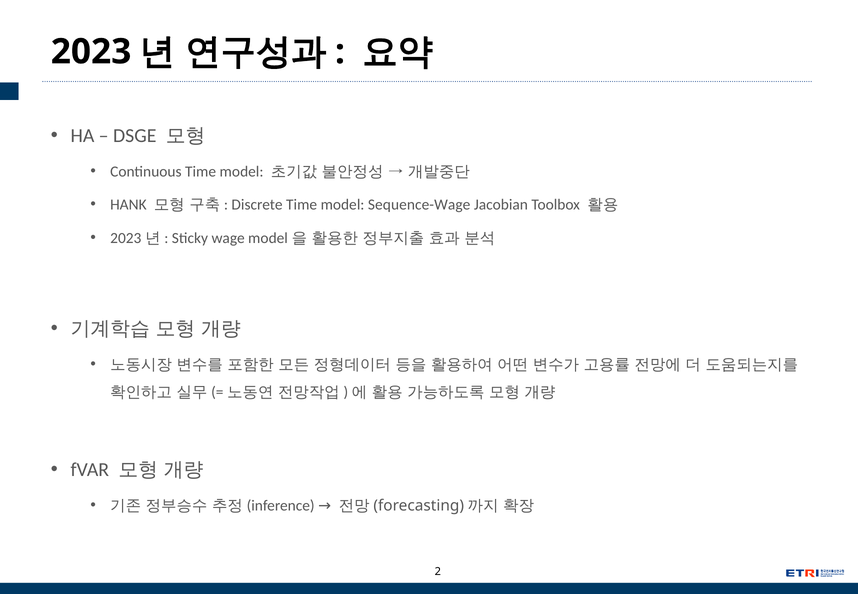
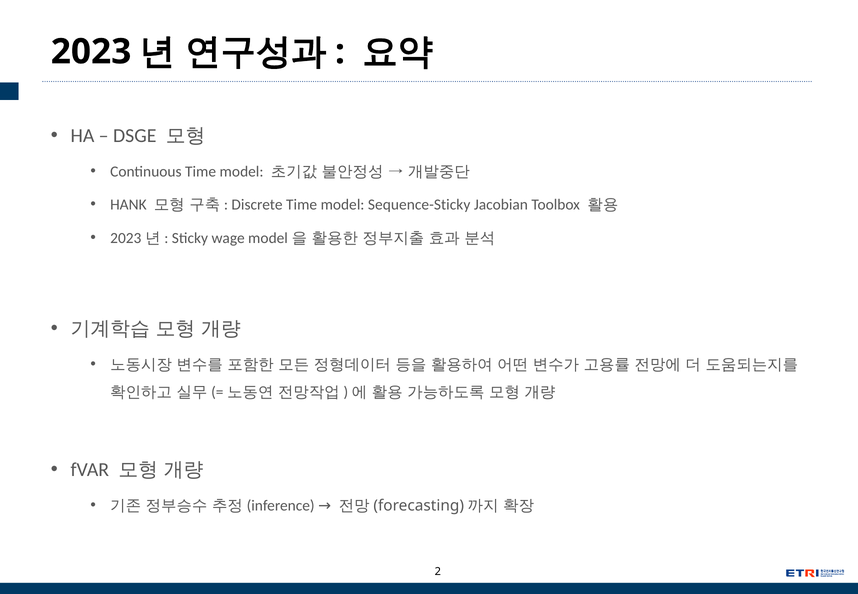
Sequence-Wage: Sequence-Wage -> Sequence-Sticky (419, 205)
